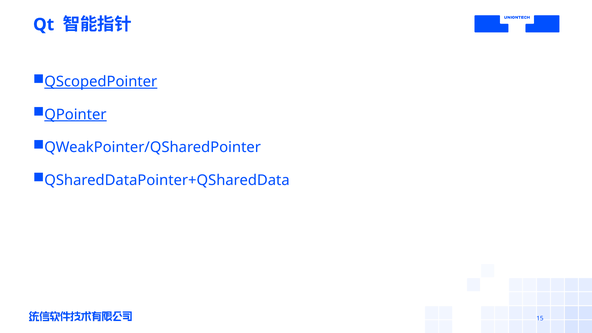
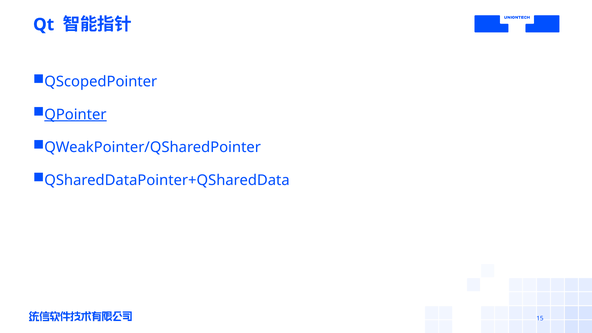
QScopedPointer underline: present -> none (101, 82)
